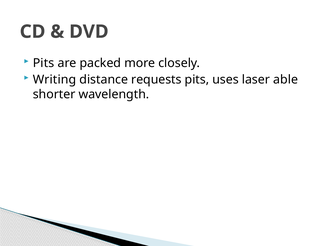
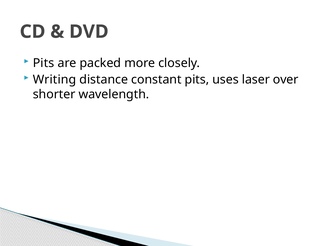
requests: requests -> constant (156, 80)
able: able -> over (286, 80)
